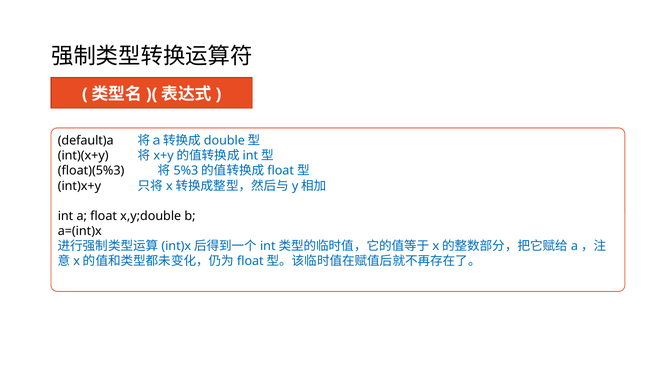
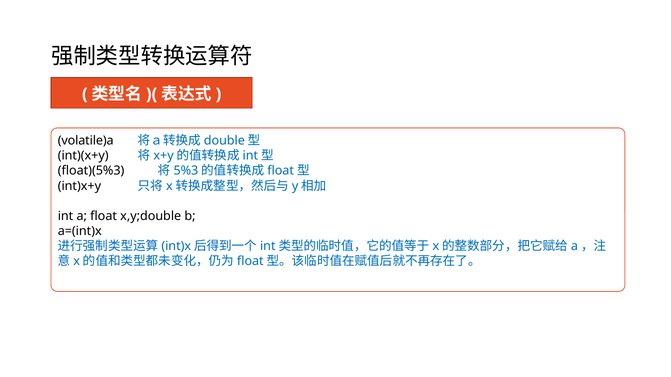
default)a: default)a -> volatile)a (86, 141)
